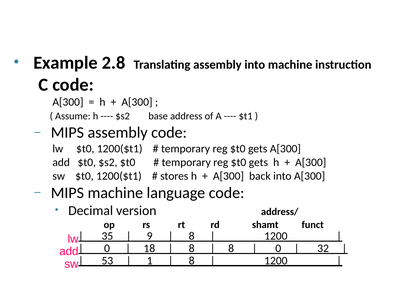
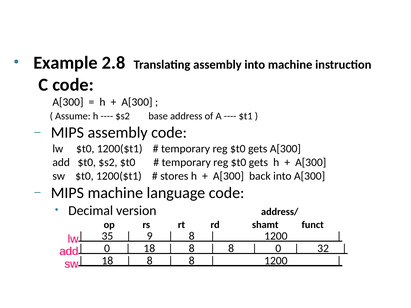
53: 53 -> 18 (107, 261)
1: 1 -> 8 (150, 261)
